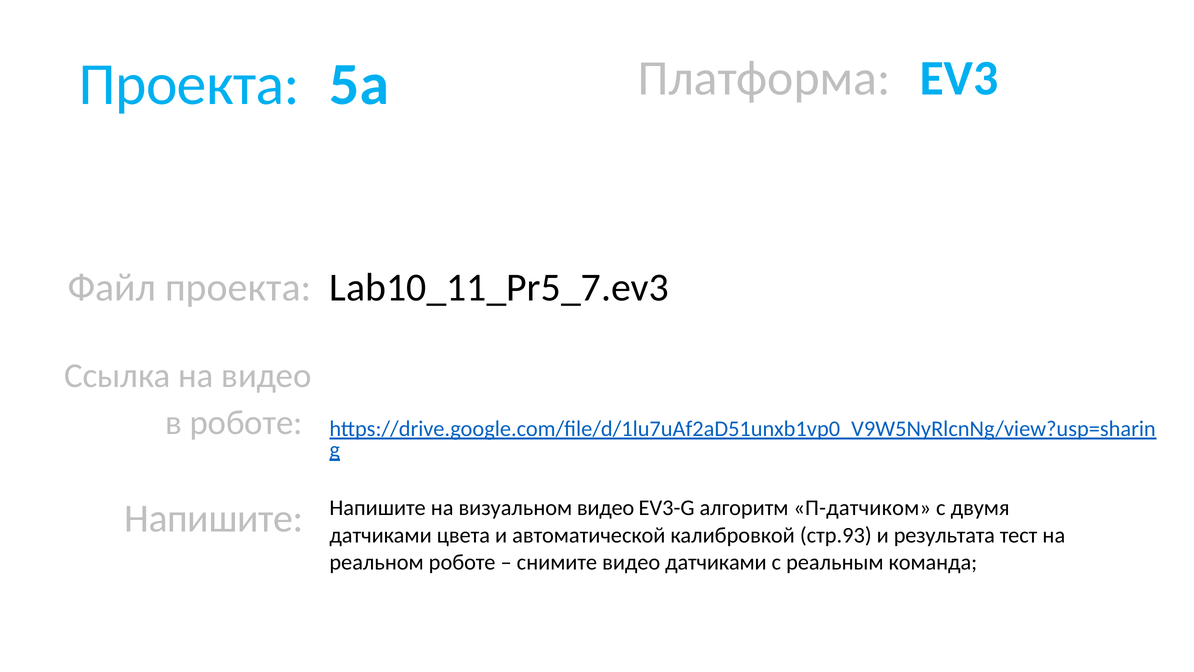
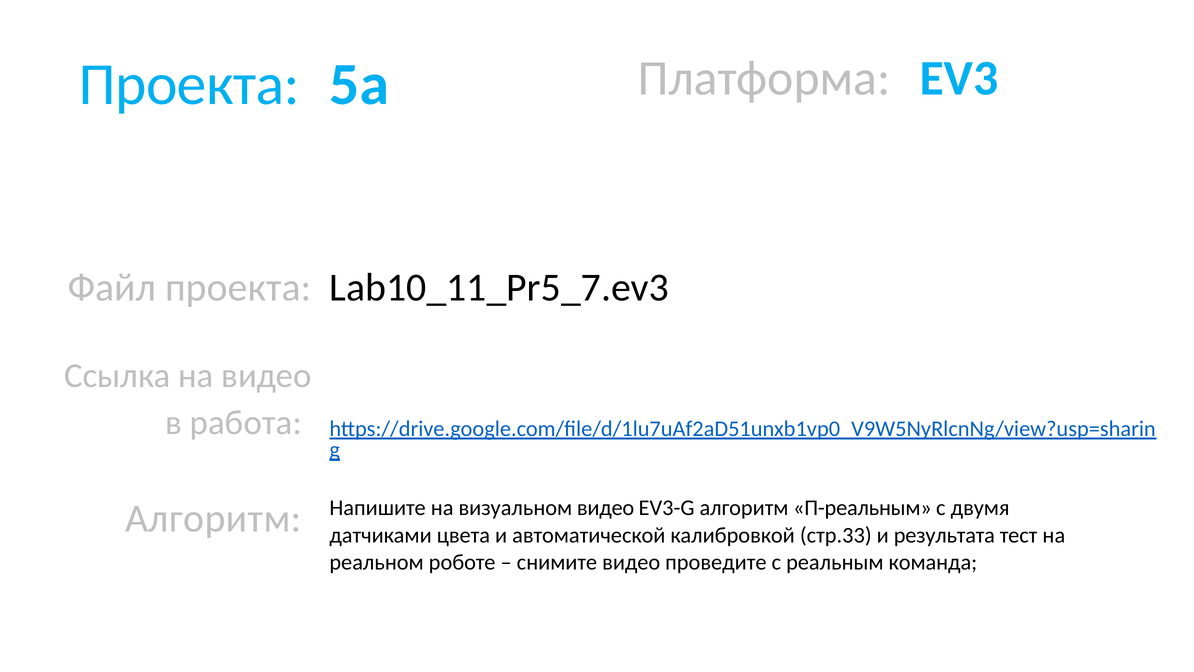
в роботе: роботе -> работа (246, 423)
Напишите: Напишите -> Алгоритм (213, 518)
П-датчиком: П-датчиком -> П-реальным (862, 507)
стр.93: стр.93 -> стр.33 (836, 535)
видео датчиками: датчиками -> проведите (716, 562)
